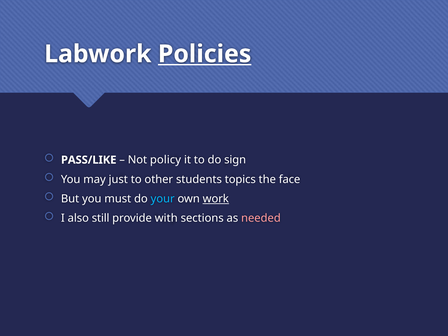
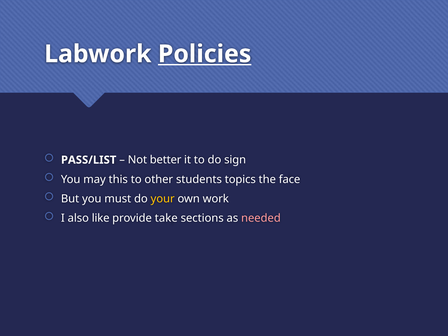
PASS/LIKE: PASS/LIKE -> PASS/LIST (89, 160)
policy: policy -> better (166, 160)
just: just -> this (118, 179)
your colour: light blue -> yellow (163, 199)
work underline: present -> none (216, 199)
still: still -> like (101, 218)
with: with -> take (166, 218)
